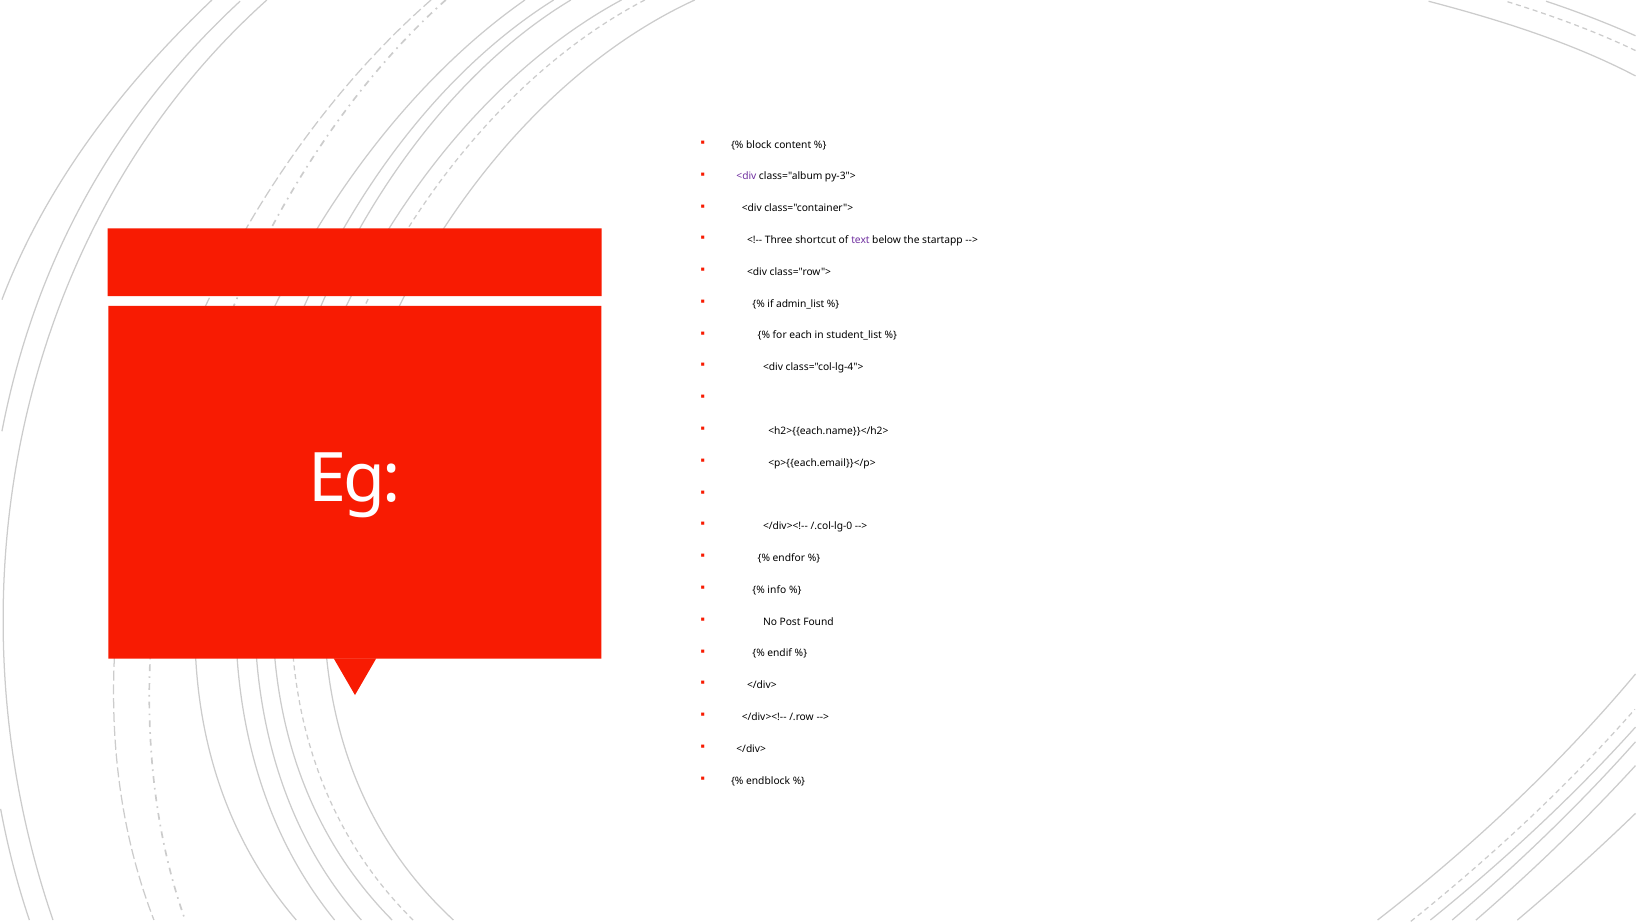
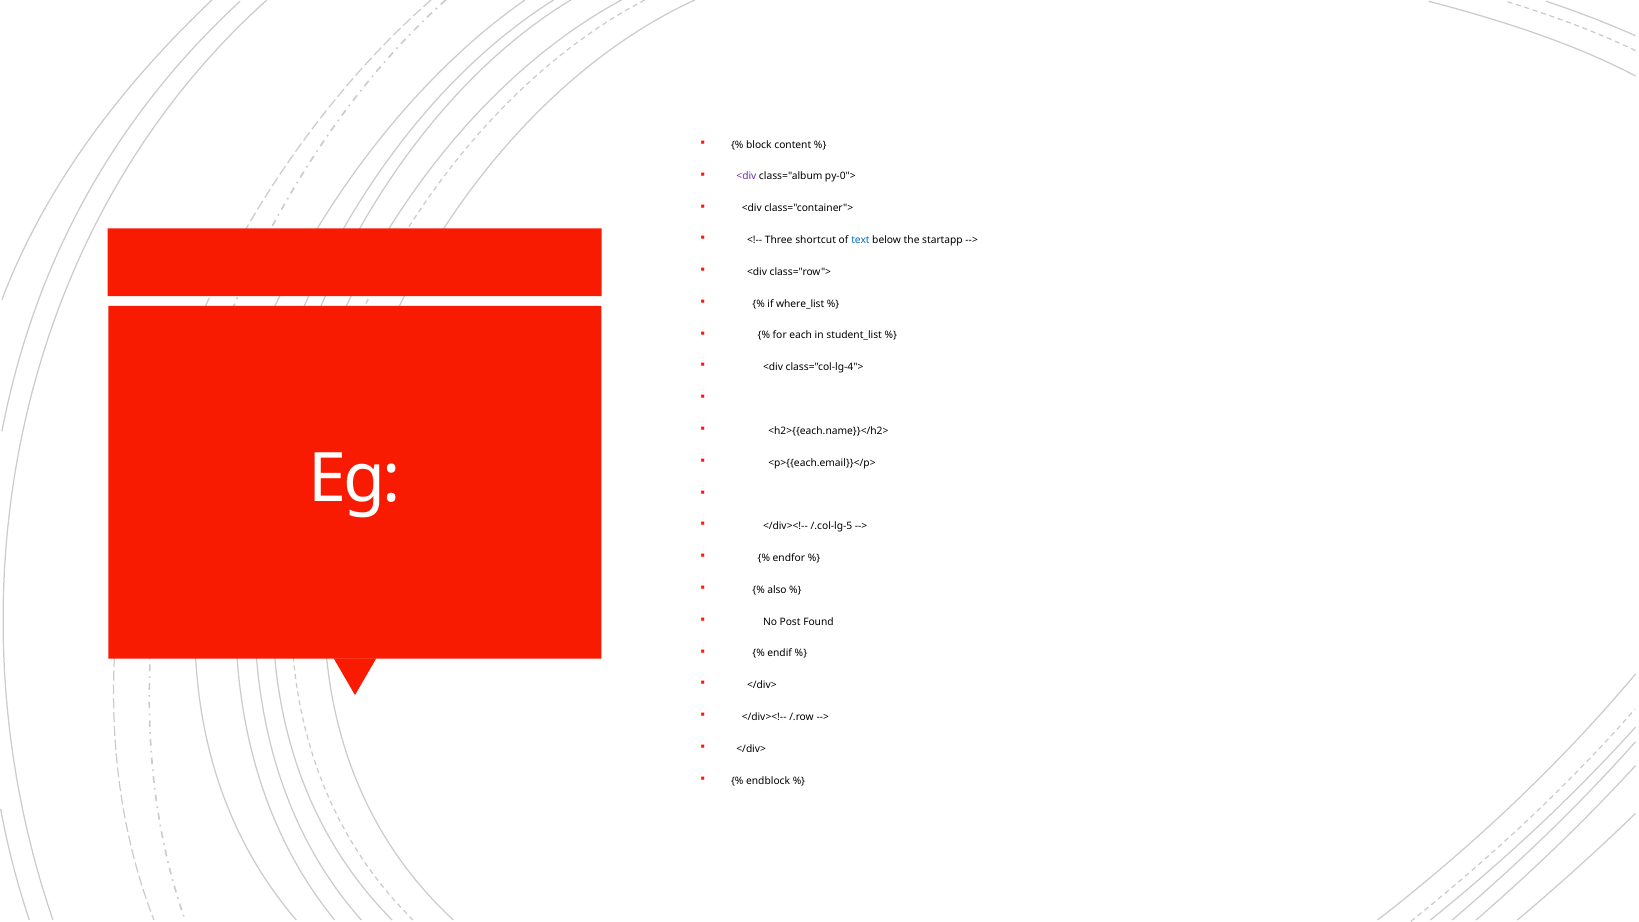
py-3">: py-3"> -> py-0"> (840, 176)
text colour: purple -> blue (860, 240)
admin_list: admin_list -> where_list (800, 304)
/.col-lg-0: /.col-lg-0 -> /.col-lg-5 (831, 526)
info: info -> also (777, 590)
